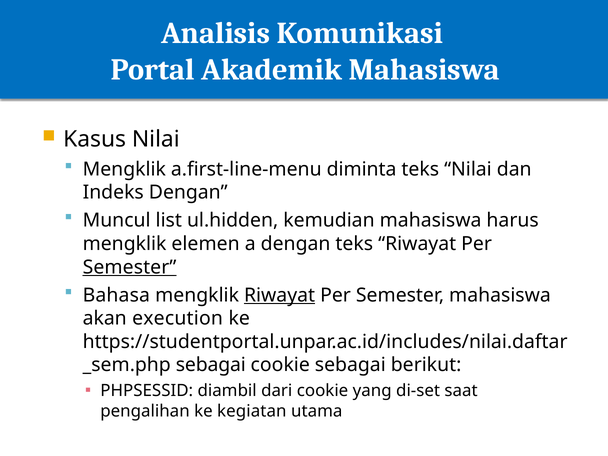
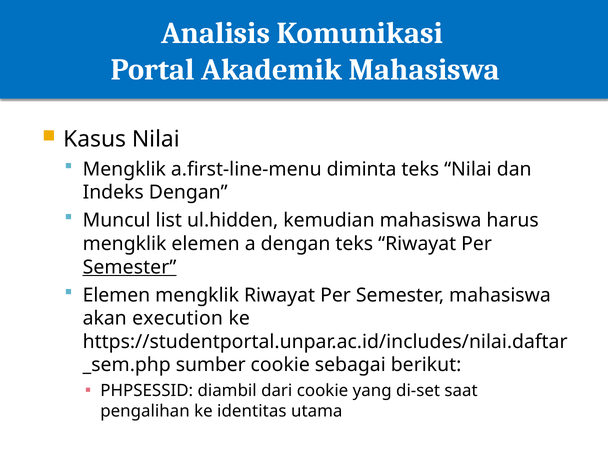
Bahasa: Bahasa -> Elemen (116, 295)
Riwayat underline: present -> none (280, 295)
sebagai: sebagai -> sumber (211, 365)
kegiatan: kegiatan -> identitas (252, 411)
